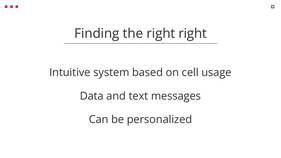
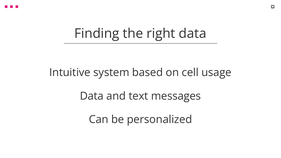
right right: right -> data (193, 33)
